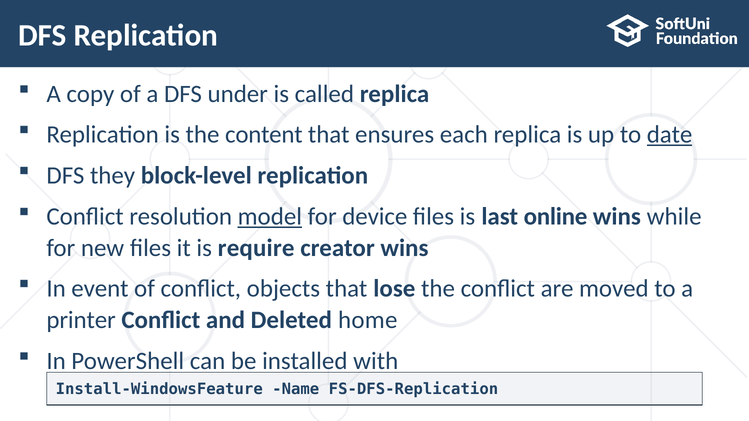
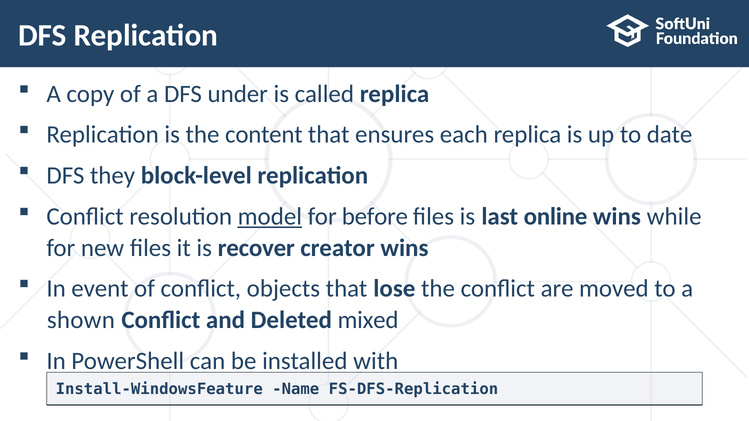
date underline: present -> none (670, 135)
device: device -> before (375, 216)
require: require -> recover (256, 248)
printer: printer -> shown (81, 320)
home: home -> mixed (368, 320)
